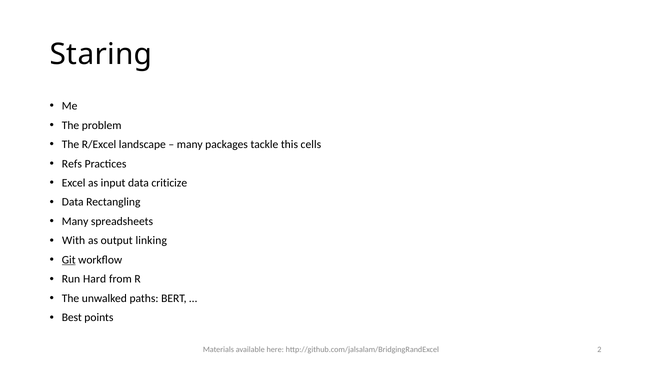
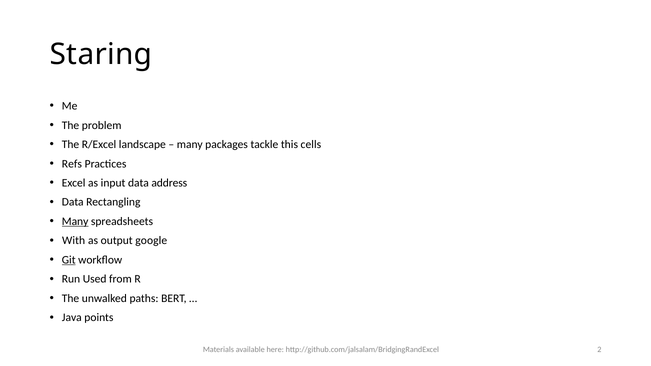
criticize: criticize -> address (169, 183)
Many underline: none -> present (75, 222)
linking: linking -> google (151, 241)
Hard: Hard -> Used (95, 279)
Best: Best -> Java (72, 318)
